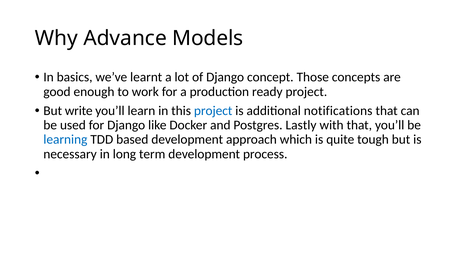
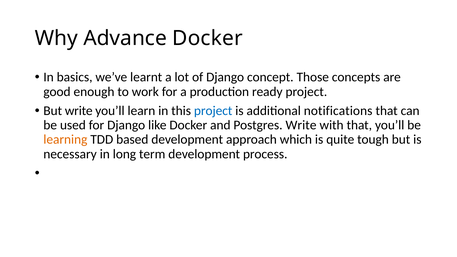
Advance Models: Models -> Docker (208, 38)
Postgres Lastly: Lastly -> Write (301, 125)
learning colour: blue -> orange (65, 140)
